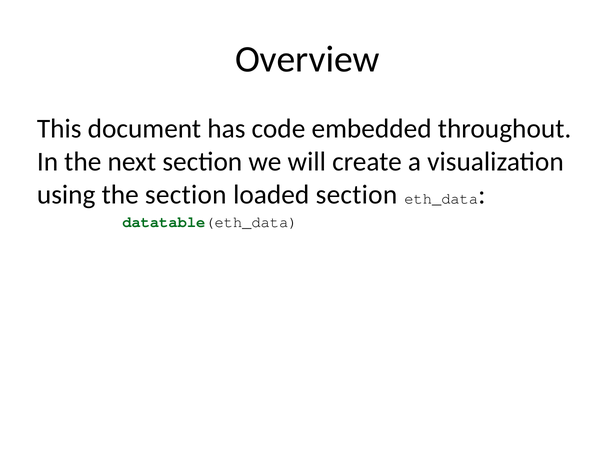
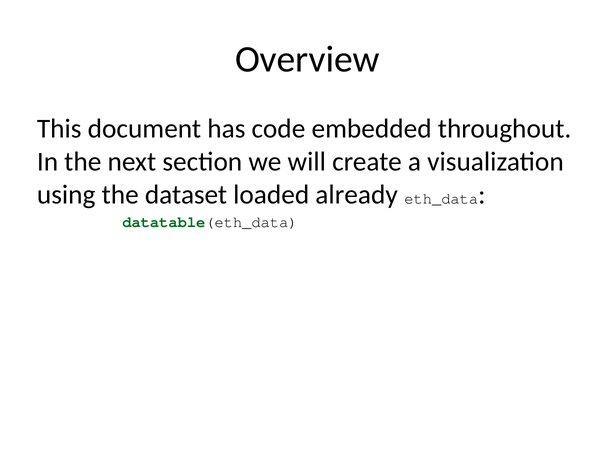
the section: section -> dataset (186, 195)
loaded section: section -> already (357, 195)
